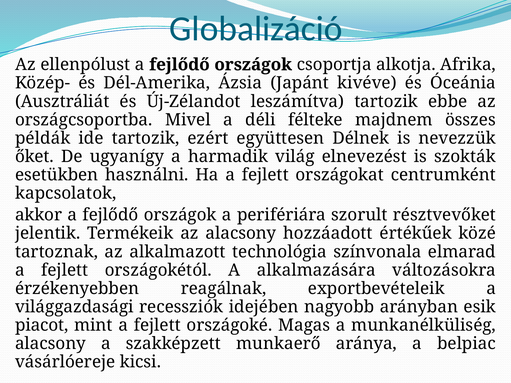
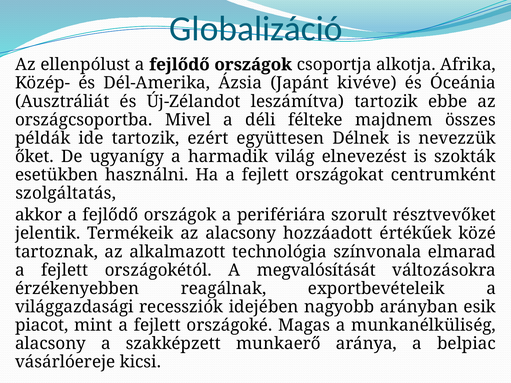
kapcsolatok: kapcsolatok -> szolgáltatás (66, 193)
alkalmazására: alkalmazására -> megvalósítását (316, 270)
